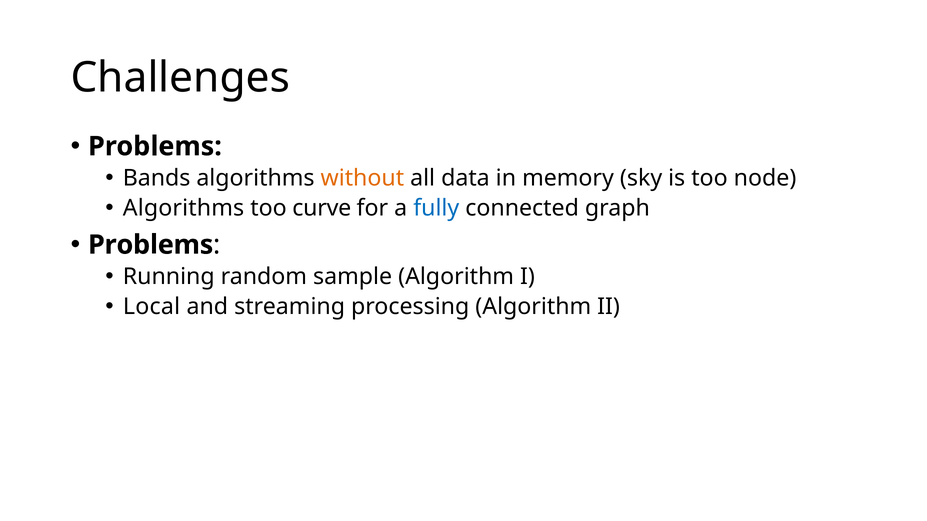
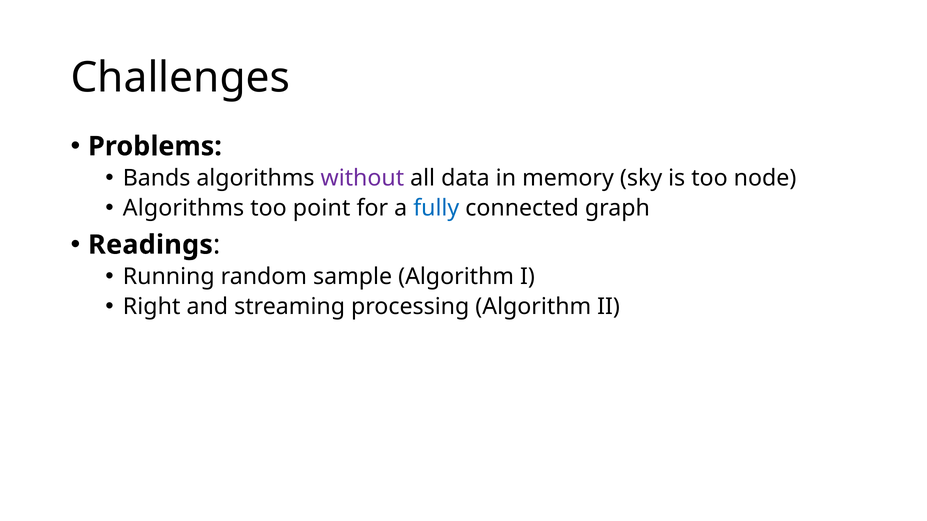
without colour: orange -> purple (362, 178)
curve: curve -> point (322, 208)
Problems: Problems -> Readings (150, 245)
Local: Local -> Right (152, 307)
